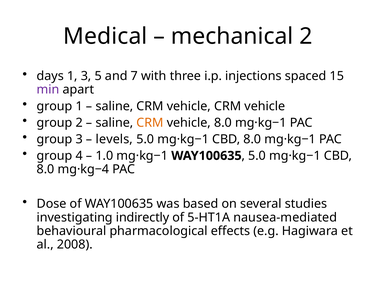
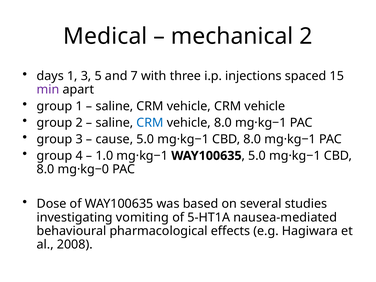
CRM colour: orange -> blue (150, 123)
levels: levels -> cause (114, 139)
mg·kg−4: mg·kg−4 -> mg·kg−0 (83, 169)
indirectly: indirectly -> vomiting (142, 217)
